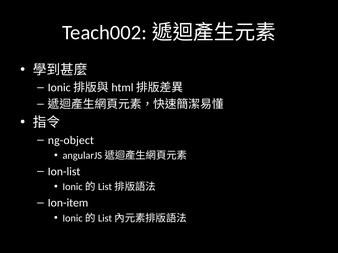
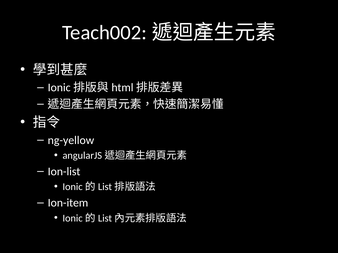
ng-object: ng-object -> ng-yellow (71, 140)
